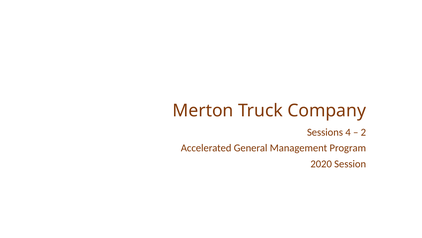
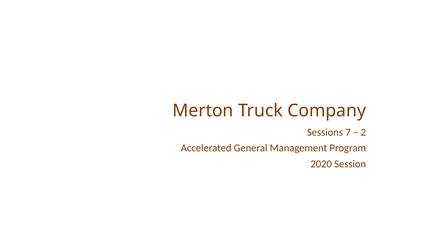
4: 4 -> 7 (348, 132)
